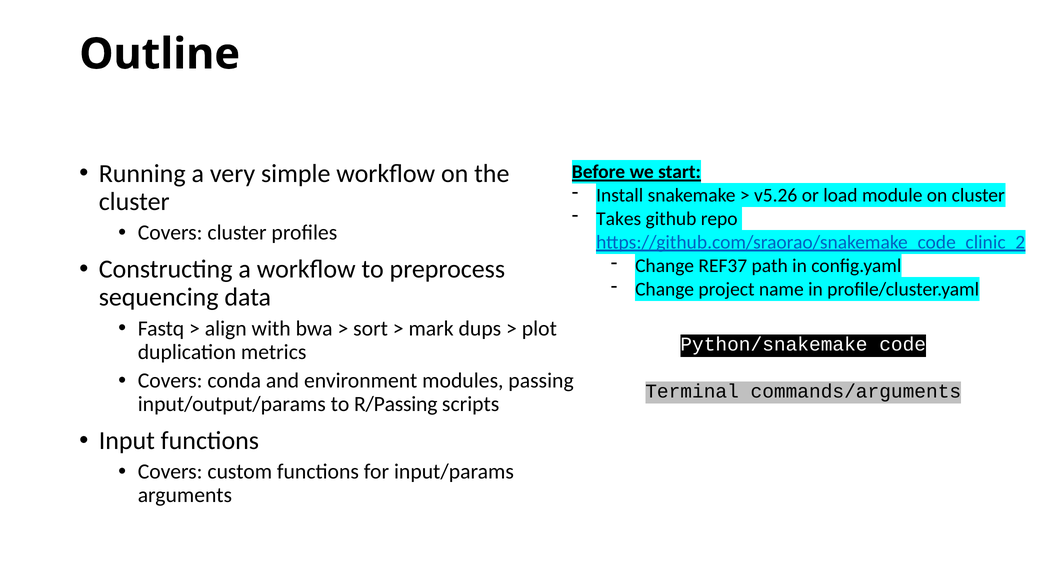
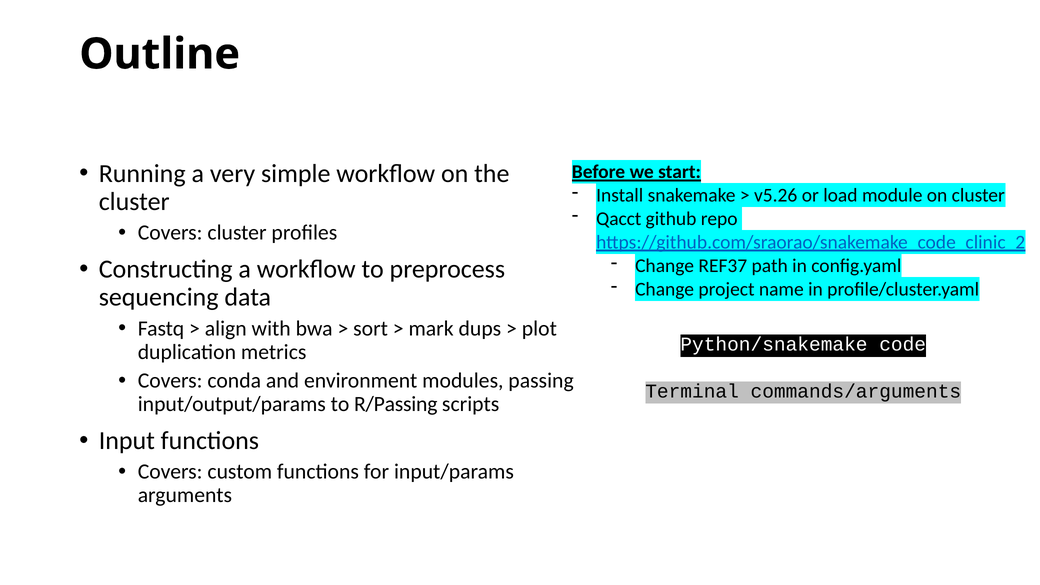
Takes: Takes -> Qacct (619, 219)
